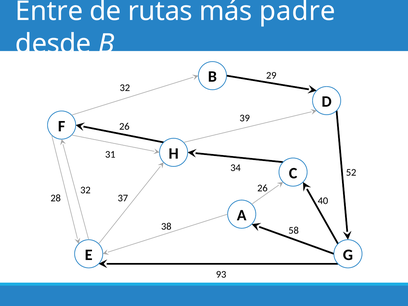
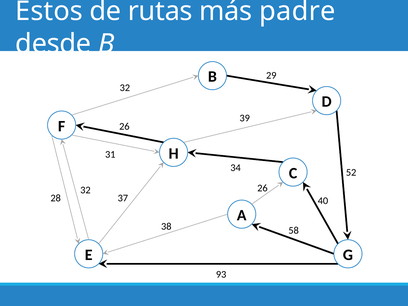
Entre: Entre -> Estos (49, 11)
